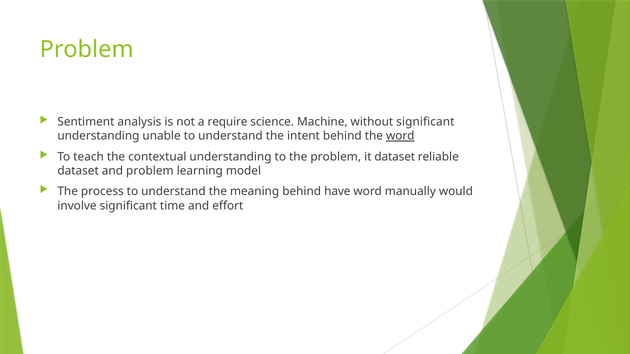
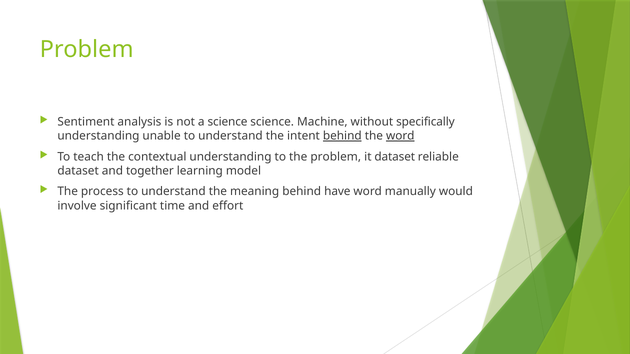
a require: require -> science (228, 122)
without significant: significant -> specifically (425, 122)
behind underline: none -> present (342, 136)
and problem: problem -> together (150, 171)
